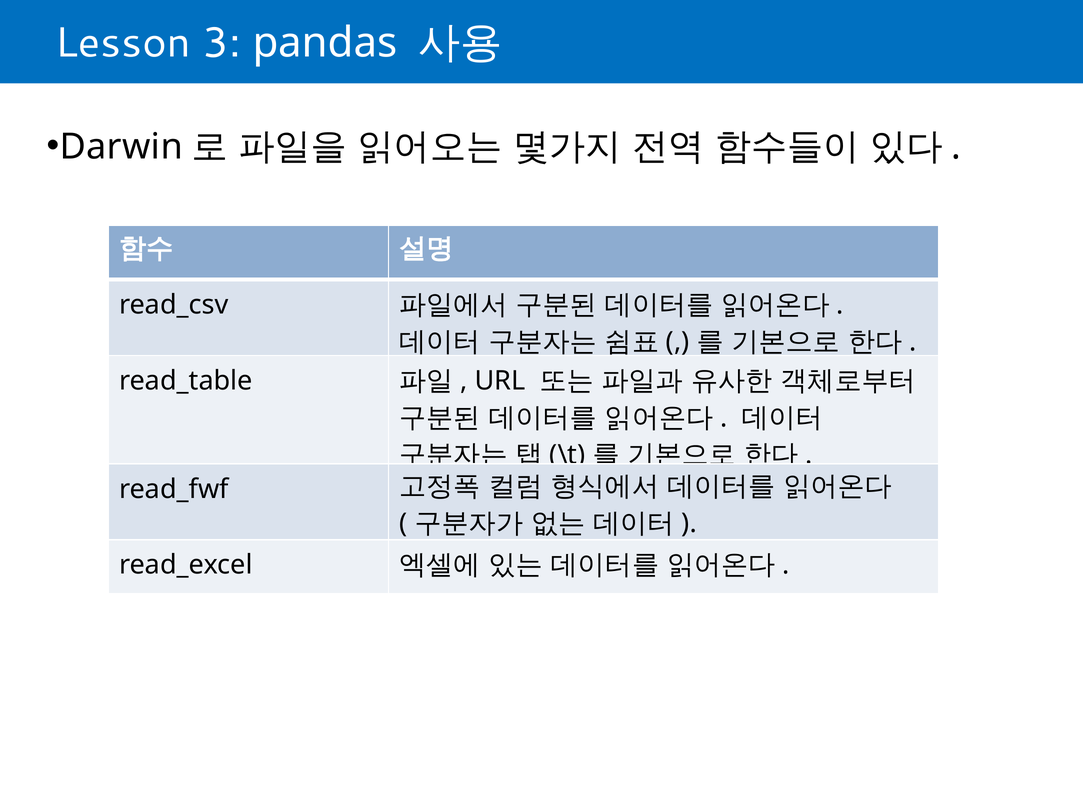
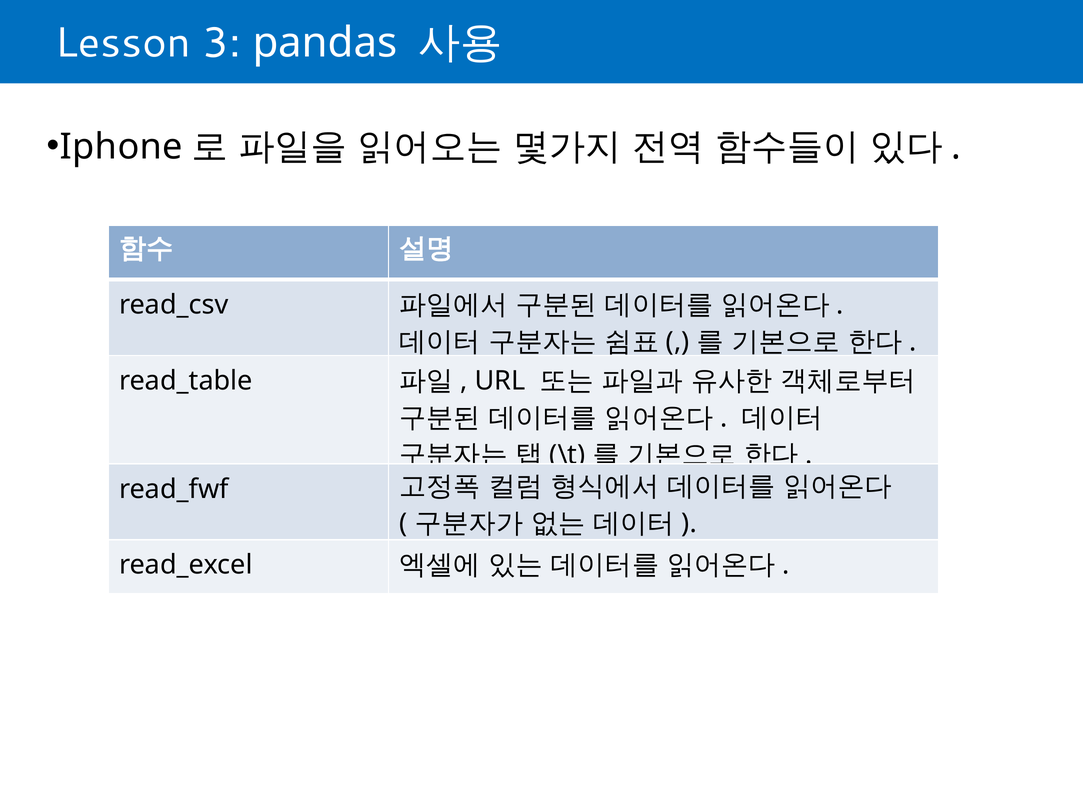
Darwin: Darwin -> Iphone (121, 147)
